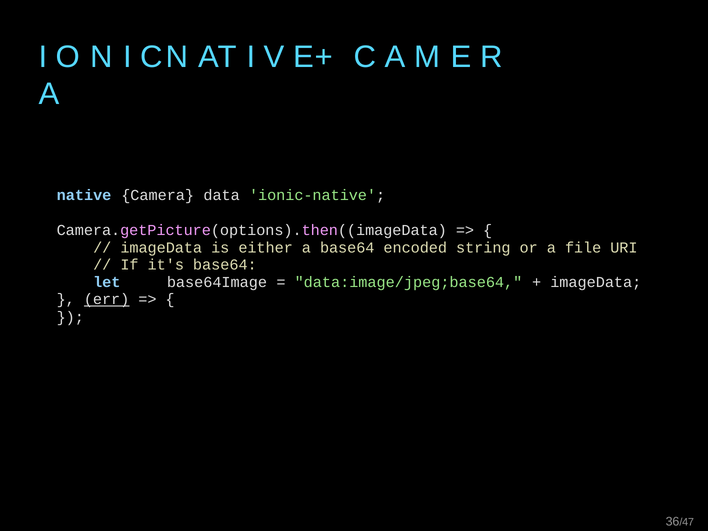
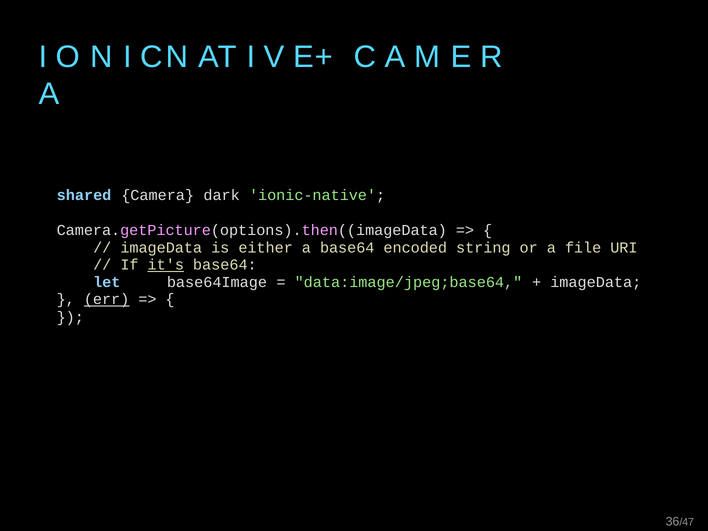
native: native -> shared (84, 195)
data: data -> dark (222, 195)
it's underline: none -> present (166, 265)
